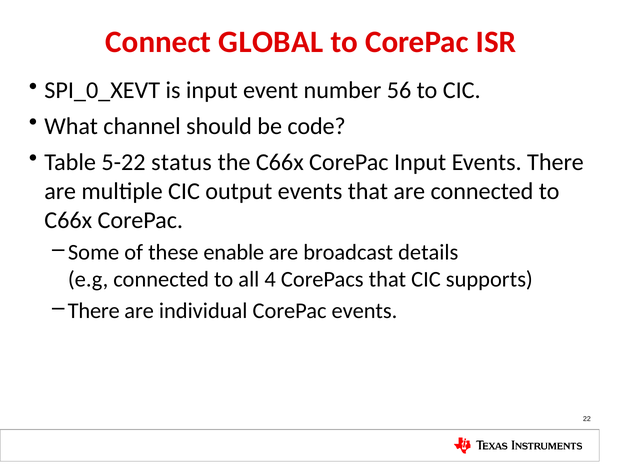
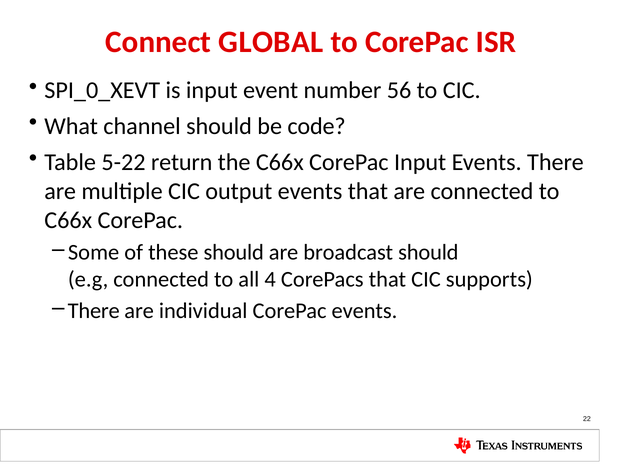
status: status -> return (182, 162)
these enable: enable -> should (234, 253)
broadcast details: details -> should (428, 253)
